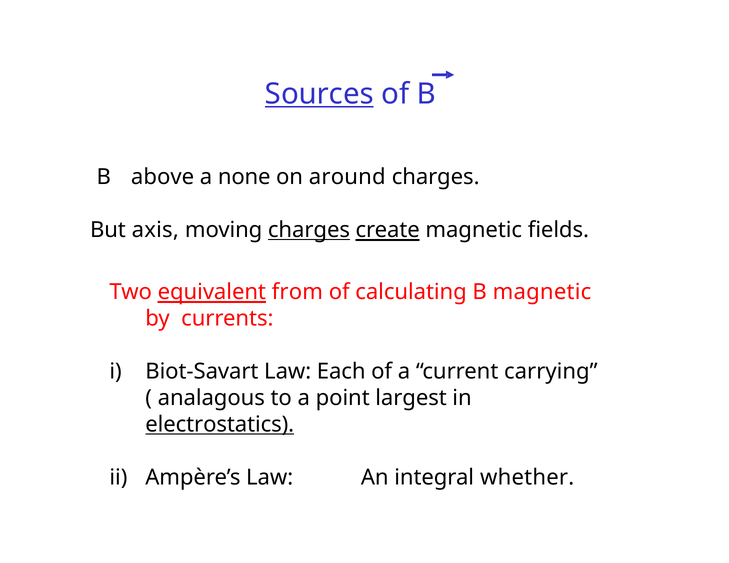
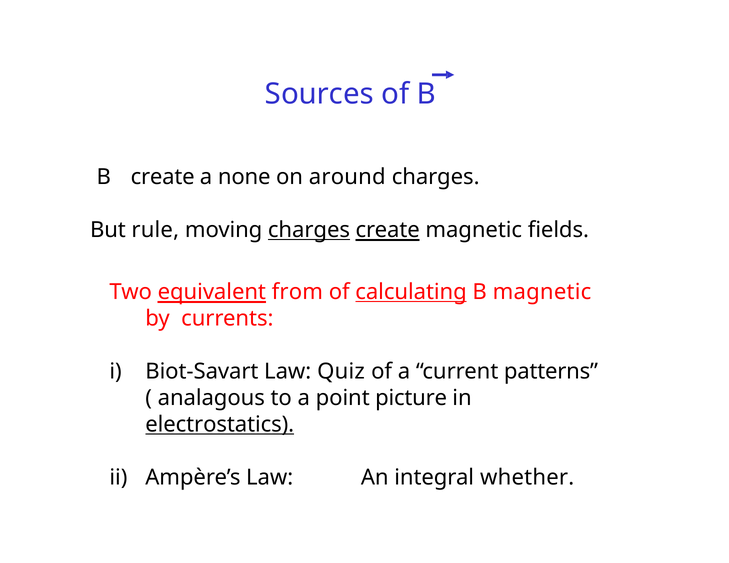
Sources underline: present -> none (319, 94)
B above: above -> create (163, 177)
axis: axis -> rule (155, 230)
calculating underline: none -> present (411, 292)
Each: Each -> Quiz (341, 372)
carrying: carrying -> patterns (551, 372)
largest: largest -> picture (411, 398)
